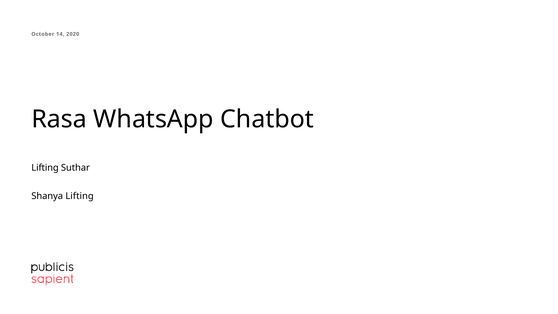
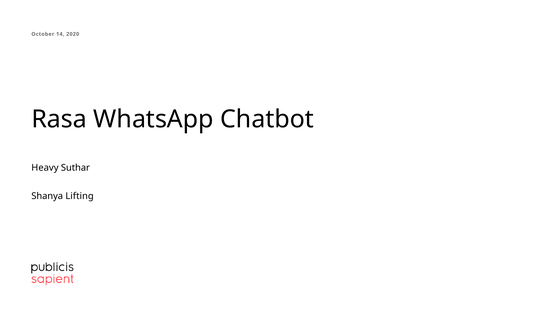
Lifting: Lifting -> Heavy (45, 168)
